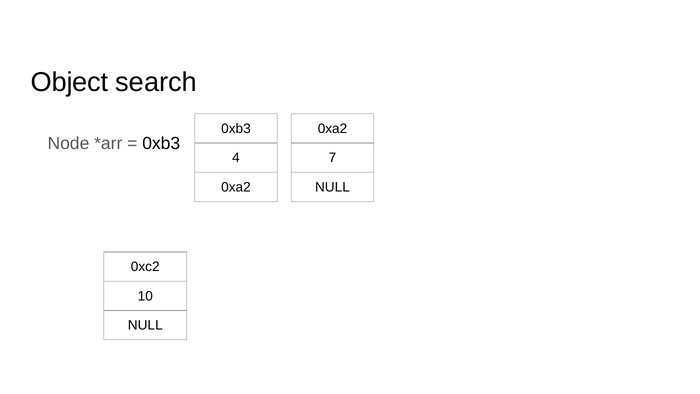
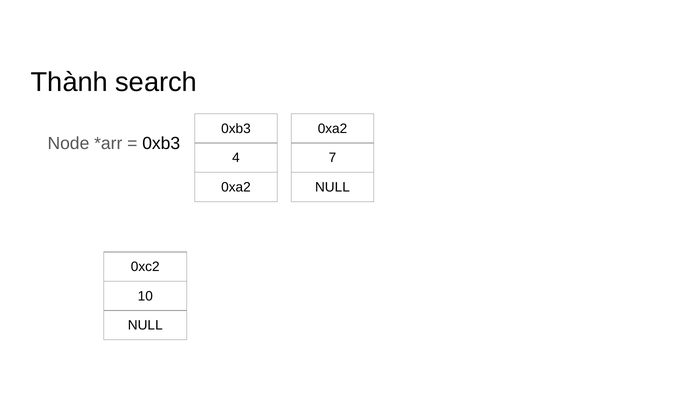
Object: Object -> Thành (69, 82)
